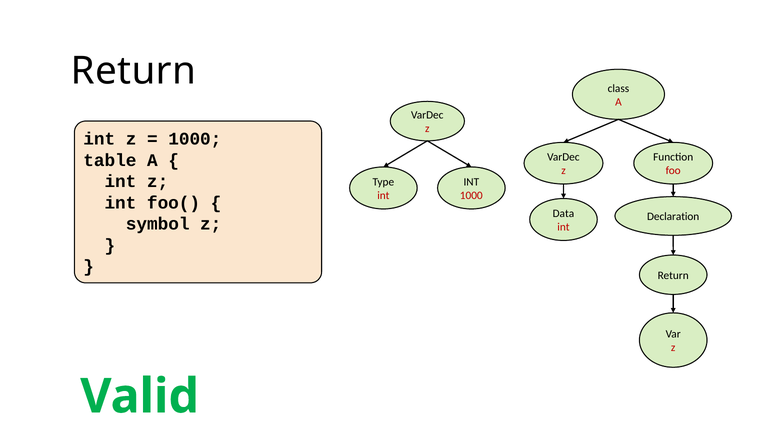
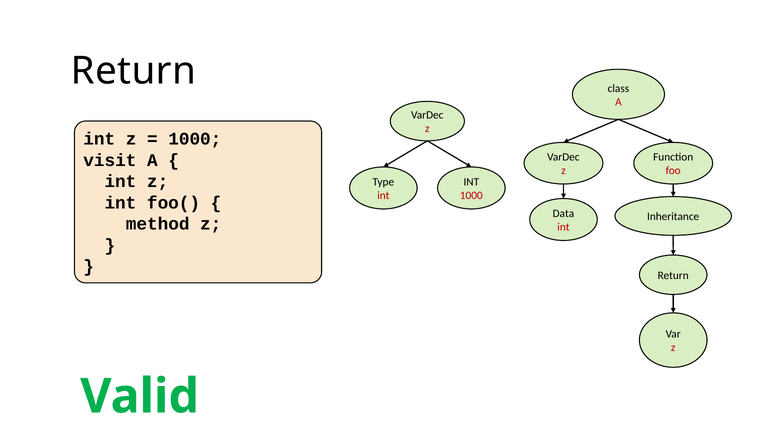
table: table -> visit (110, 160)
Declaration: Declaration -> Inheritance (673, 217)
symbol: symbol -> method (158, 224)
